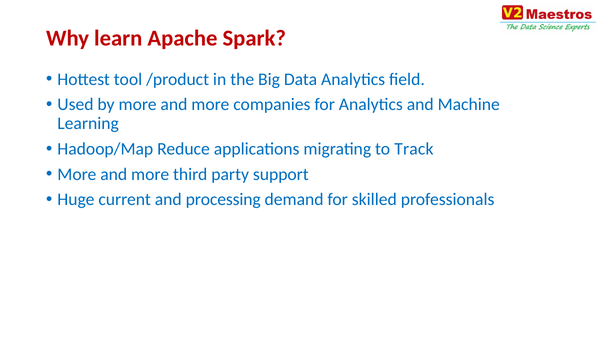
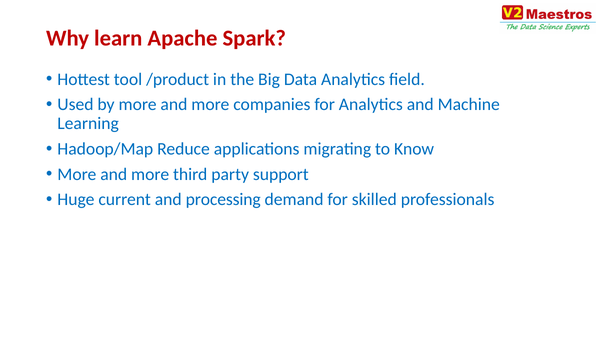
Track: Track -> Know (414, 149)
